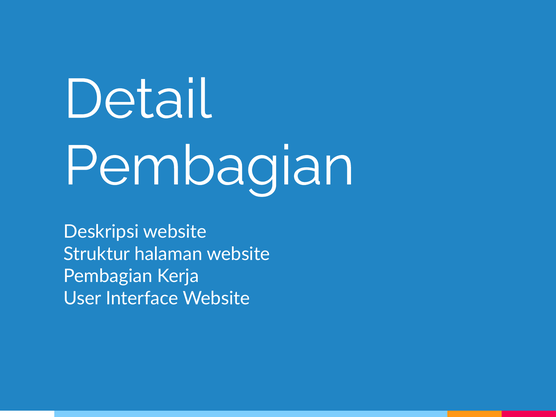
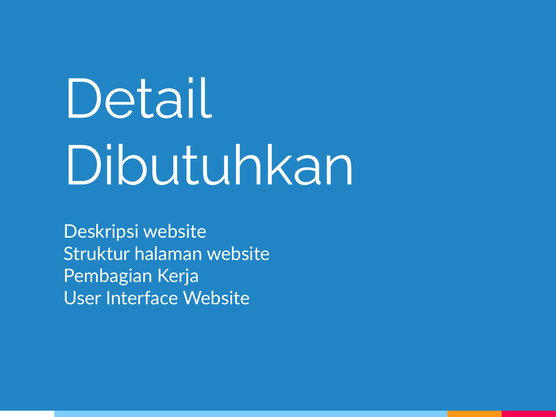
Pembagian: Pembagian -> Dibutuhkan (209, 166)
